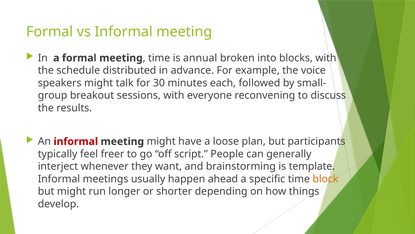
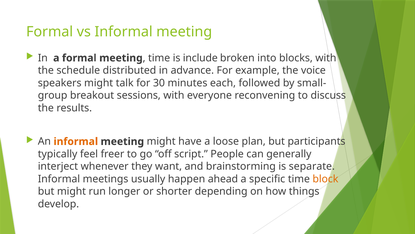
annual: annual -> include (200, 58)
informal colour: red -> orange (76, 141)
template: template -> separate (312, 166)
